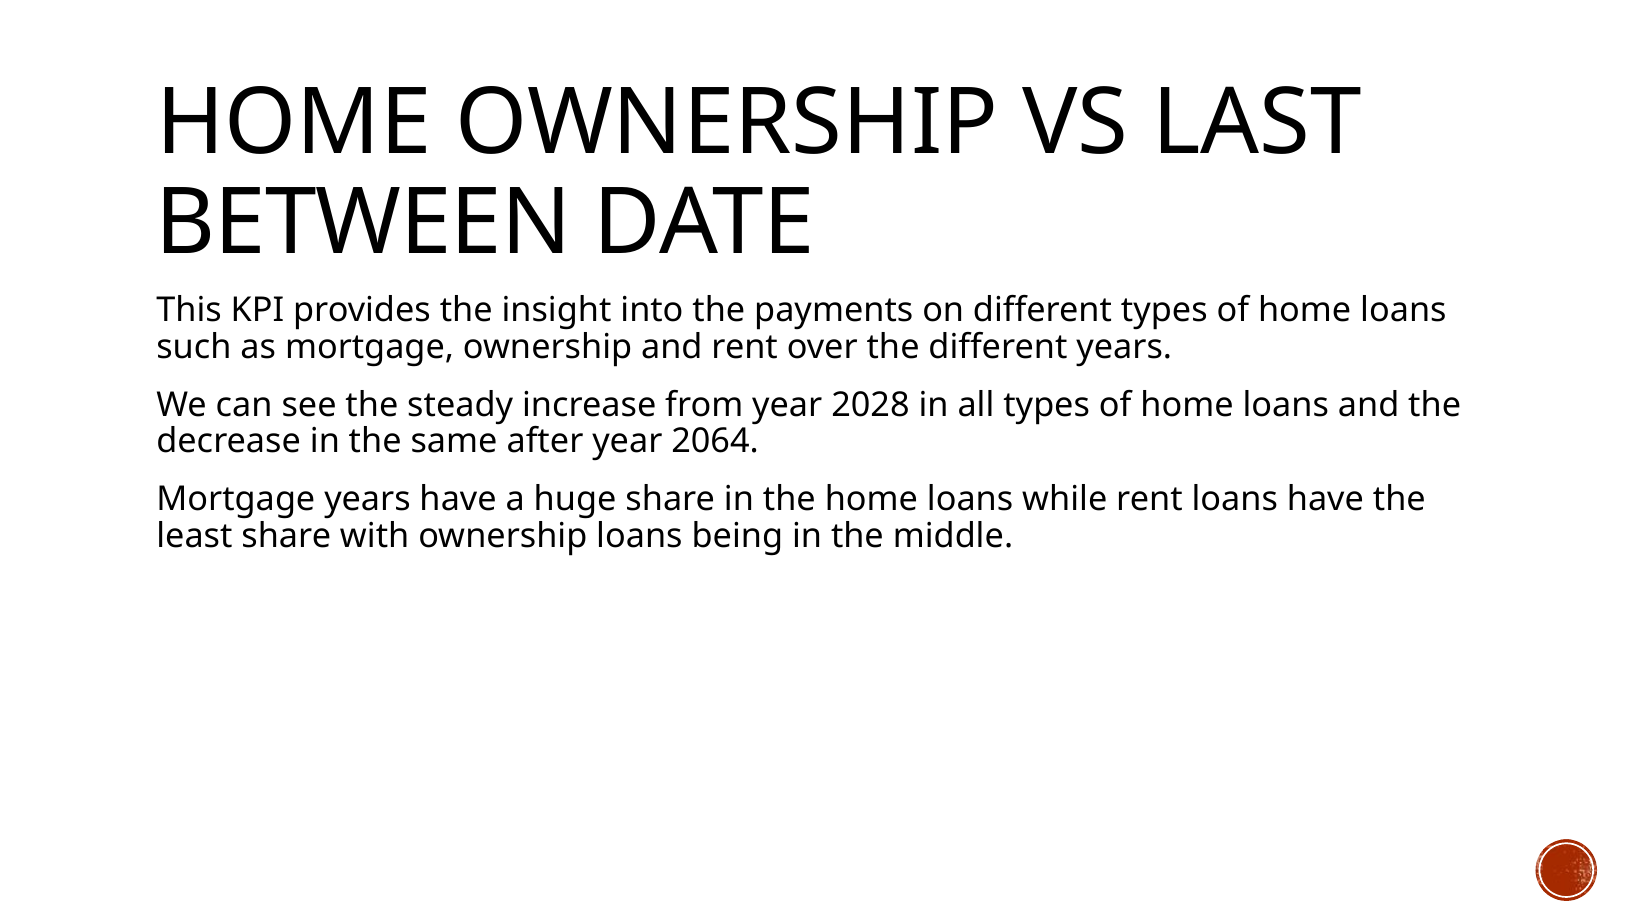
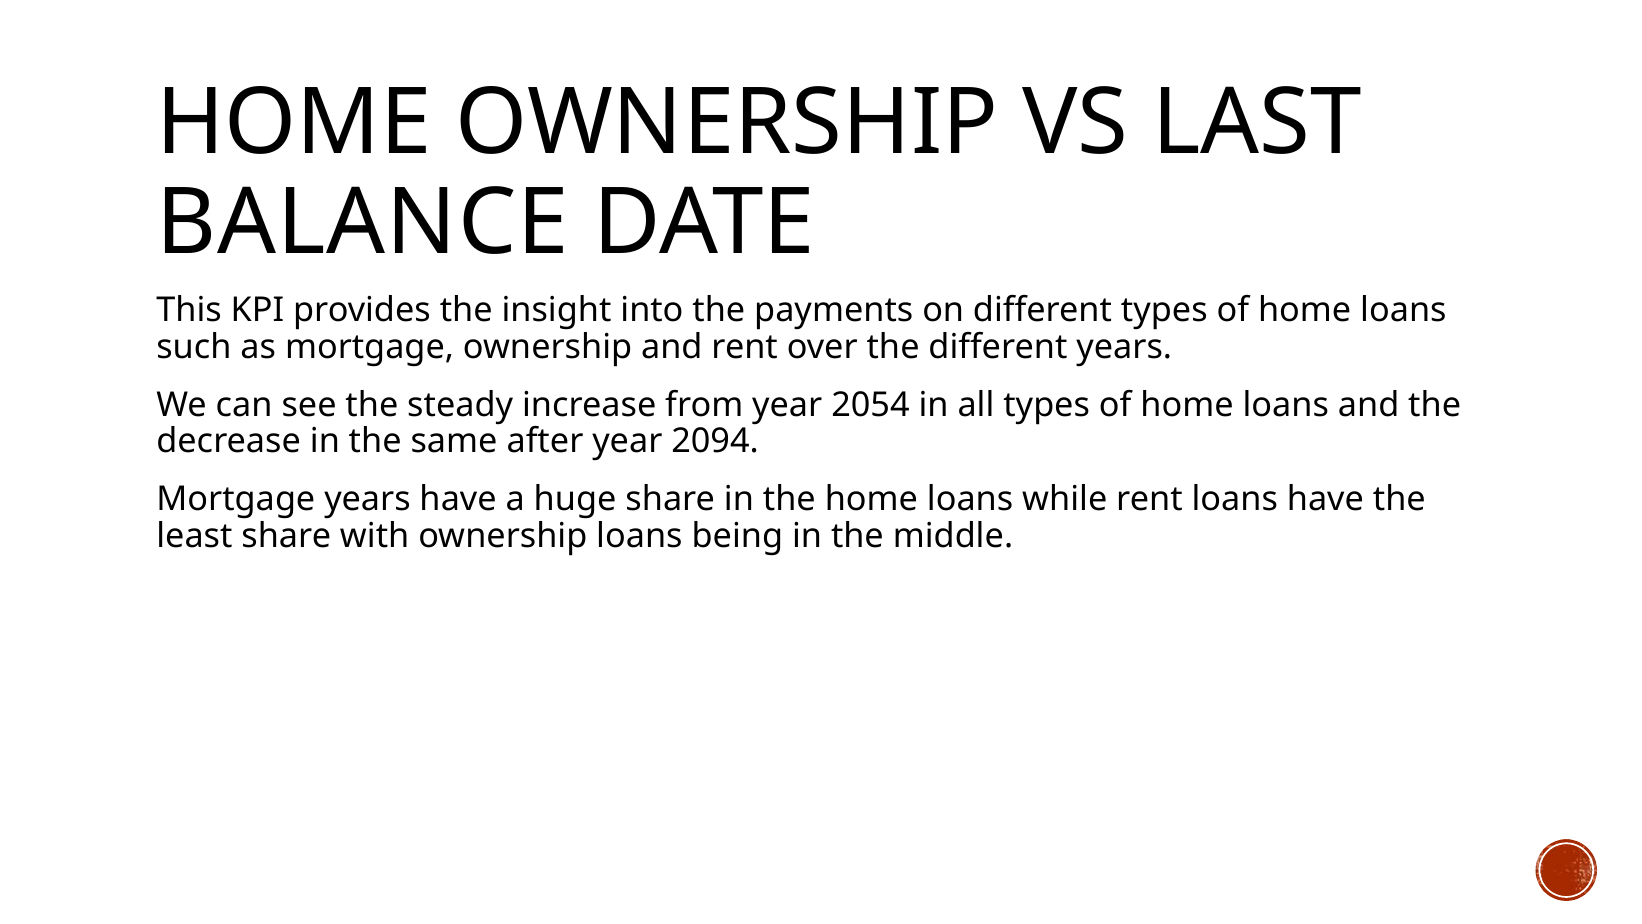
BETWEEN: BETWEEN -> BALANCE (363, 223)
2028: 2028 -> 2054 (870, 405)
2064: 2064 -> 2094 (715, 441)
